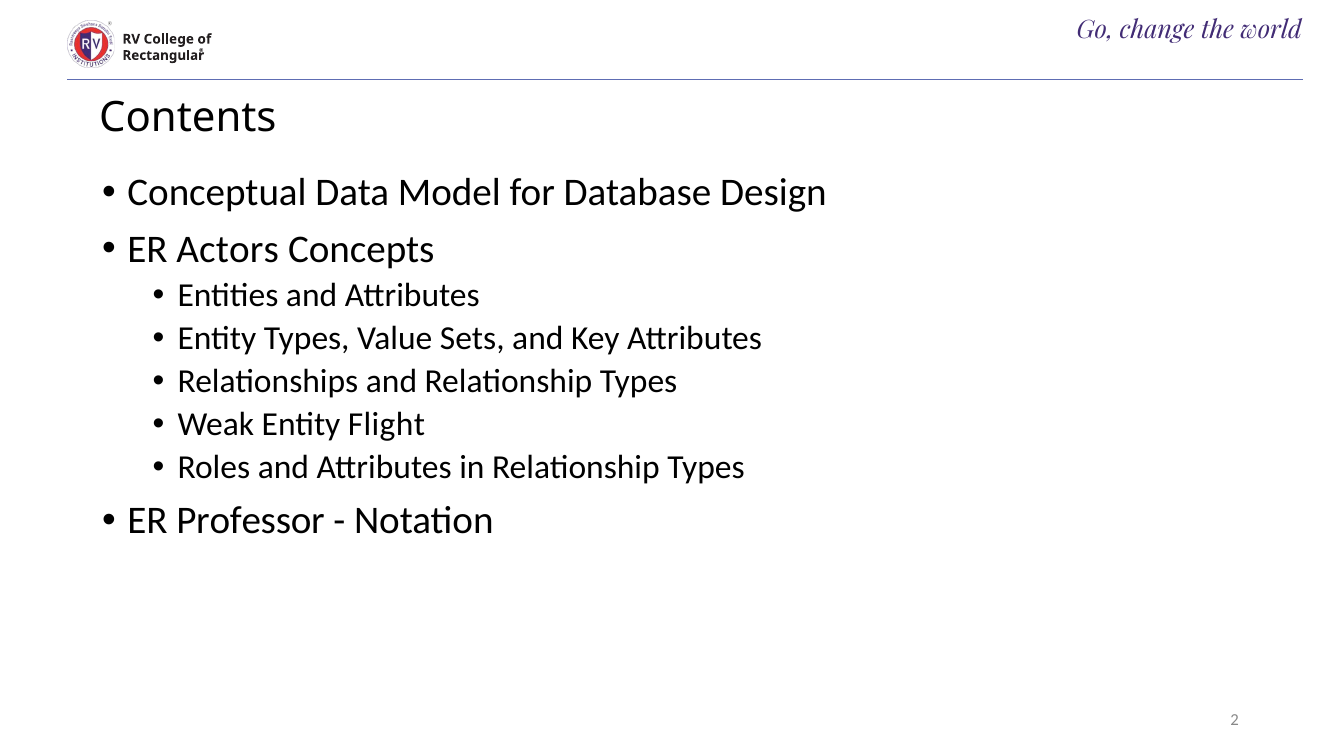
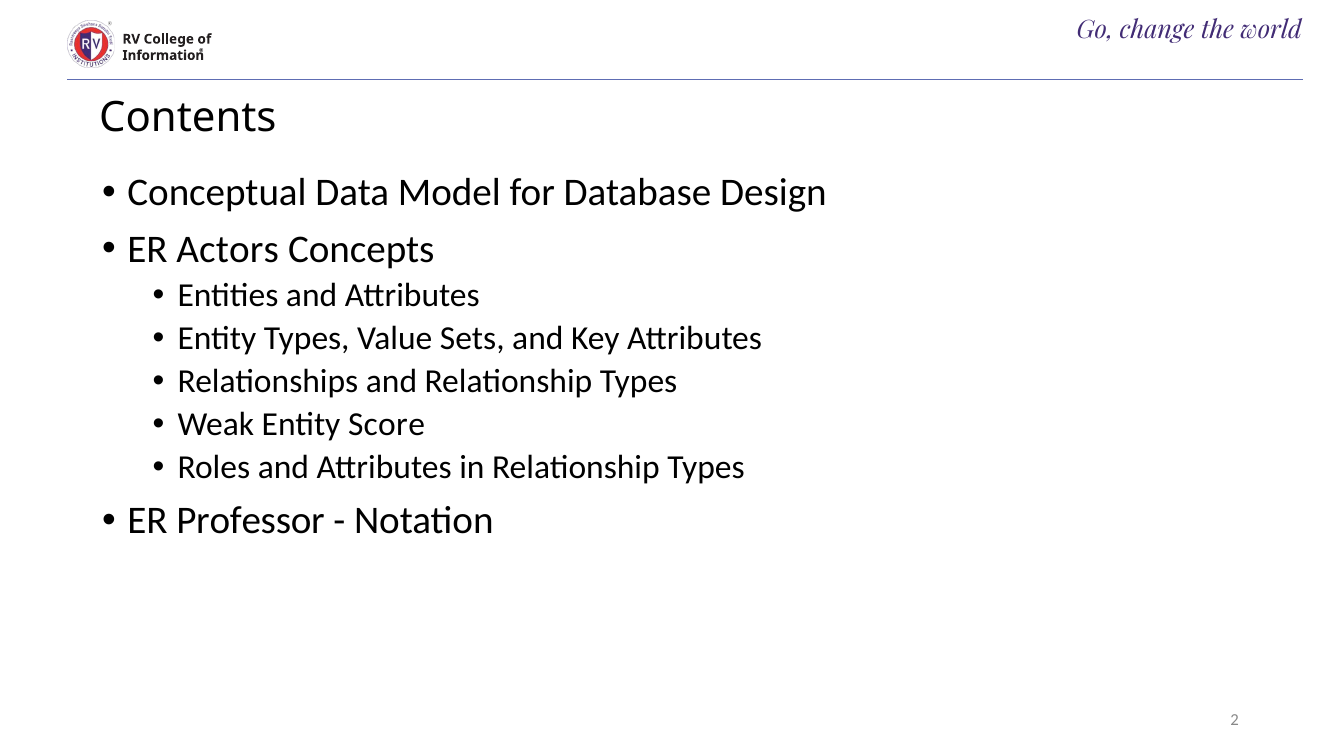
Rectangular: Rectangular -> Information (163, 55)
Flight: Flight -> Score (386, 425)
